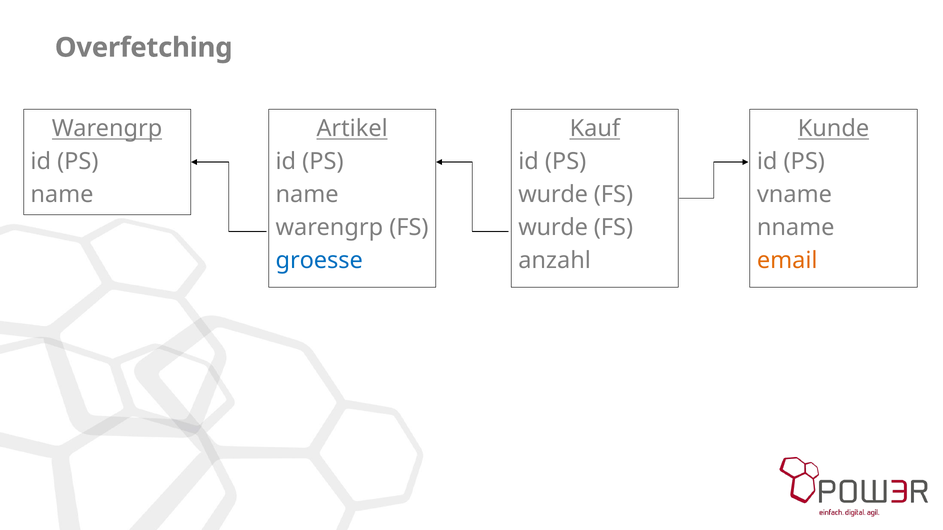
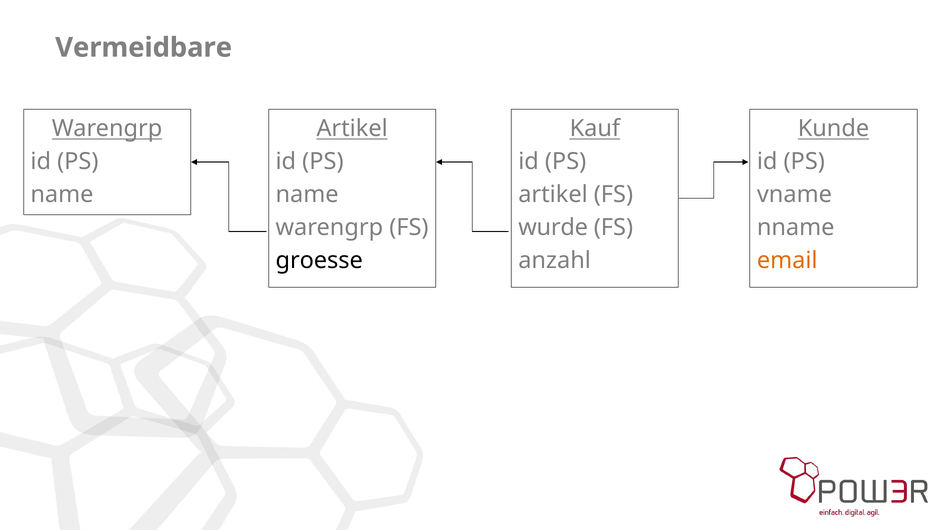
Overfetching: Overfetching -> Vermeidbare (144, 48)
wurde: wurde -> artikel (553, 195)
groesse colour: blue -> black (319, 261)
